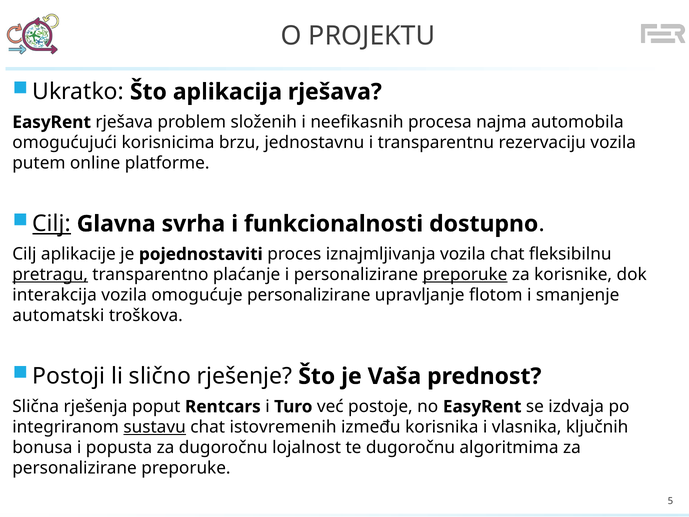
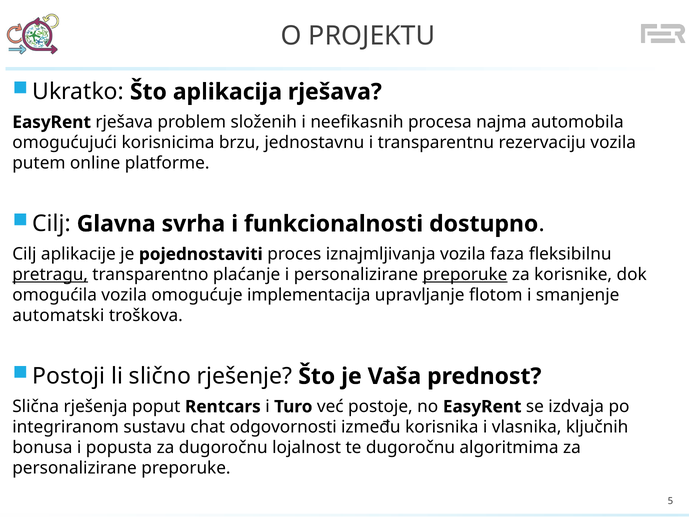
Cilj underline: present -> none (52, 224)
vozila chat: chat -> faza (507, 254)
interakcija: interakcija -> omogućila (55, 295)
omogućuje personalizirane: personalizirane -> implementacija (309, 295)
sustavu underline: present -> none (155, 427)
istovremenih: istovremenih -> odgovornosti (283, 427)
